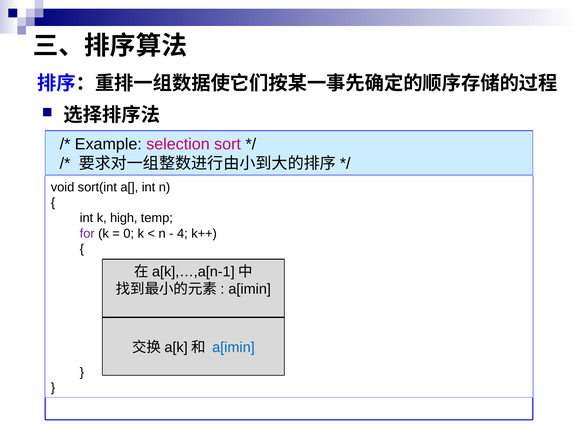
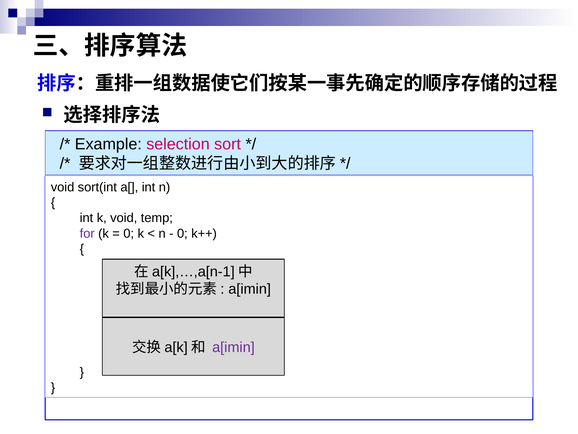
k high: high -> void (124, 218)
4: 4 -> 0 (182, 233)
a[imin colour: blue -> purple (233, 347)
